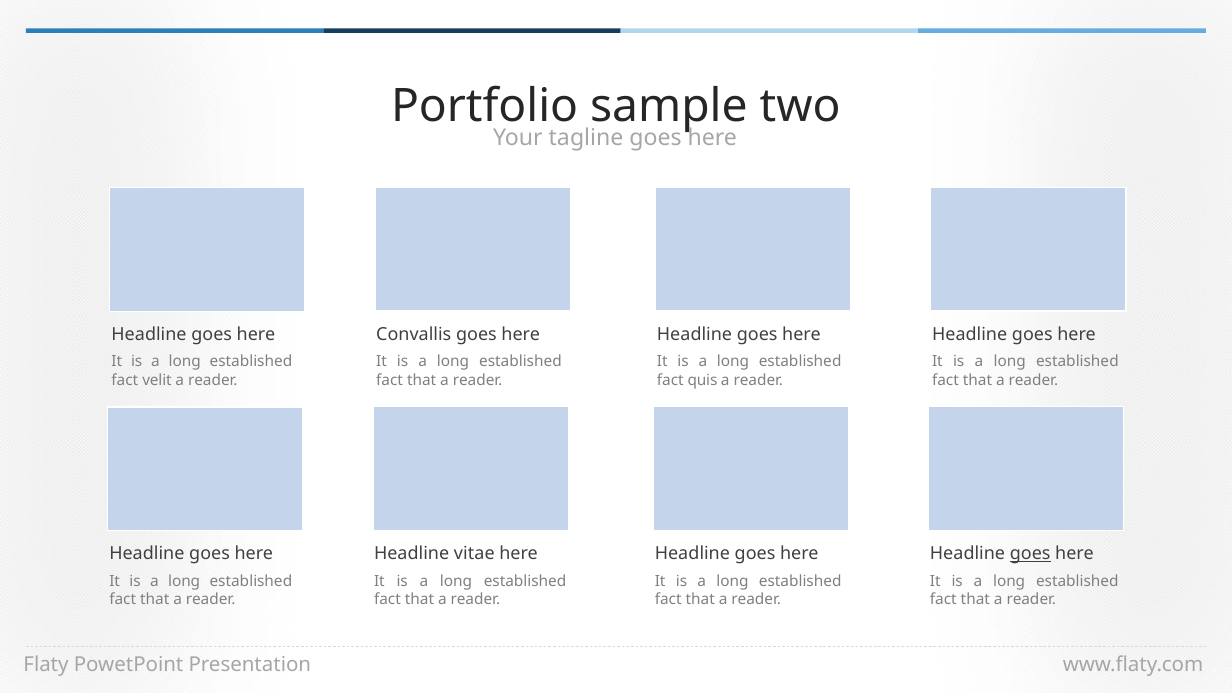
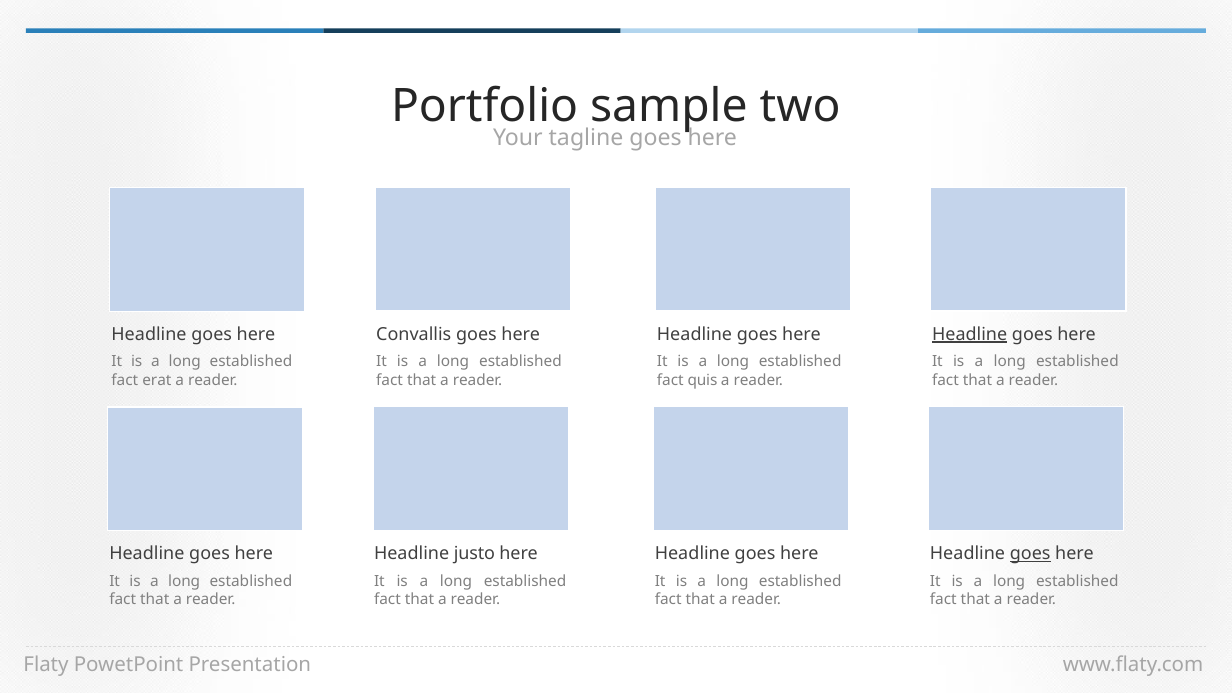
Headline underline: none -> present (970, 334)
velit: velit -> erat (157, 380)
vitae: vitae -> justo (474, 554)
